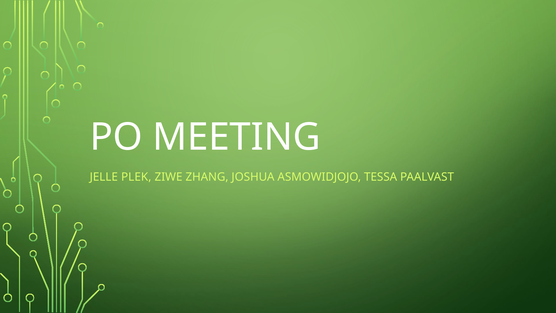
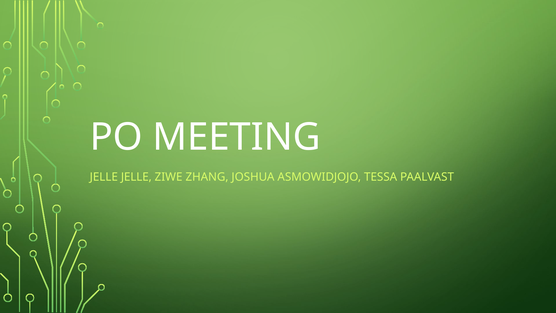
JELLE PLEK: PLEK -> JELLE (136, 177)
